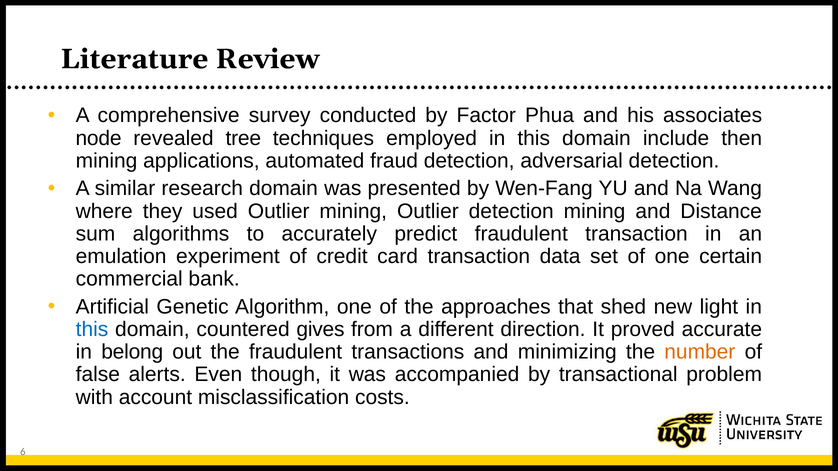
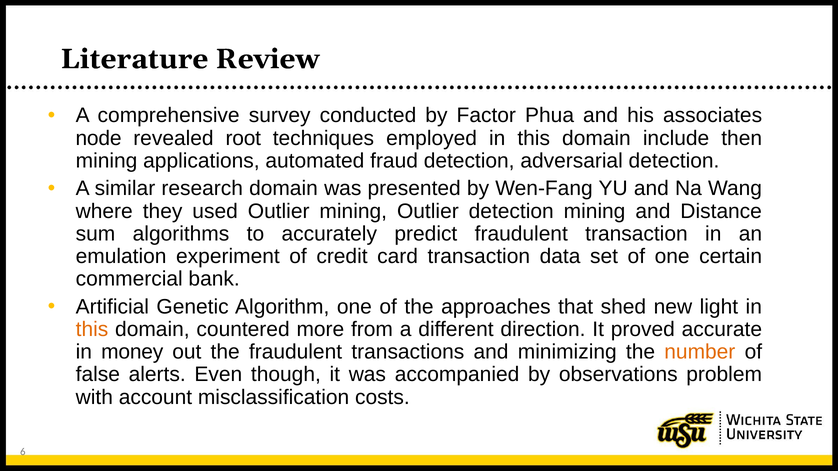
tree: tree -> root (243, 138)
this colour: blue -> orange (92, 330)
gives: gives -> more (320, 330)
belong: belong -> money (132, 352)
transactional: transactional -> observations (618, 375)
